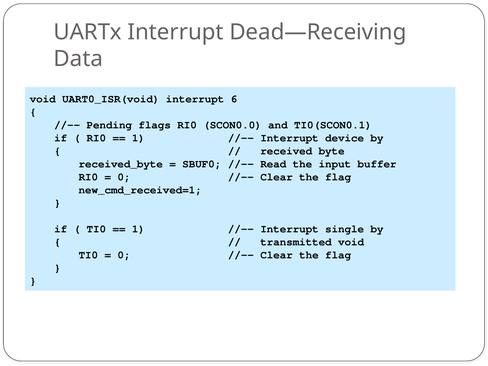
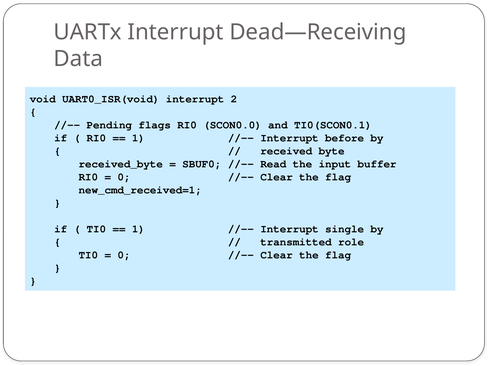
6: 6 -> 2 (234, 99)
device: device -> before (345, 138)
transmitted void: void -> role (351, 242)
